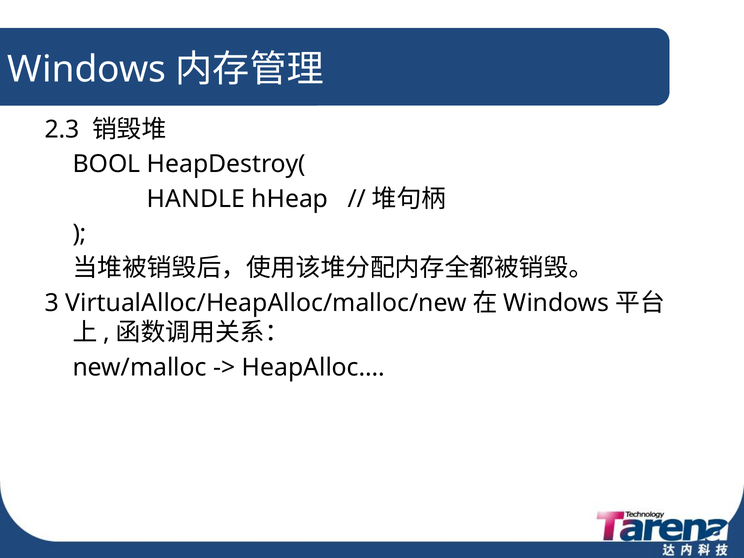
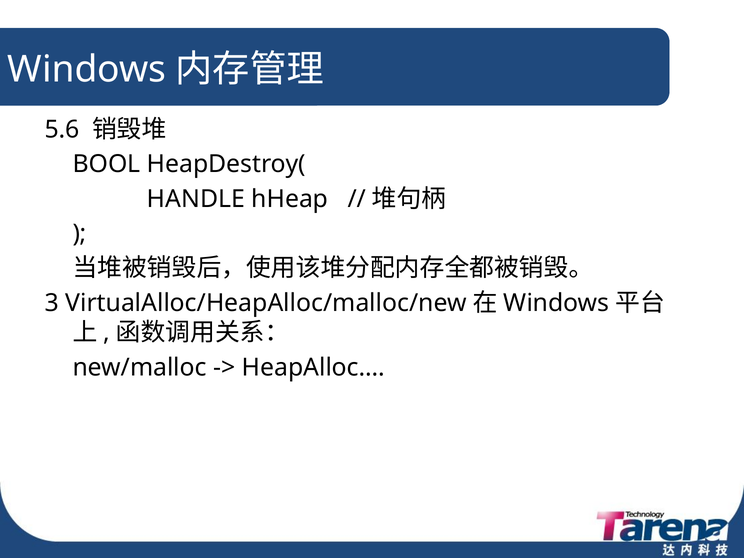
2.3: 2.3 -> 5.6 (62, 129)
